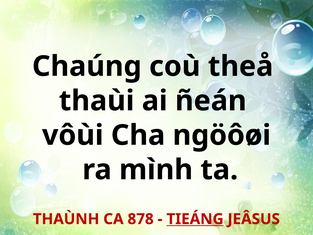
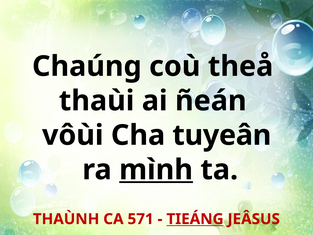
ngöôøi: ngöôøi -> tuyeân (222, 135)
mình underline: none -> present (156, 170)
878: 878 -> 571 (141, 219)
